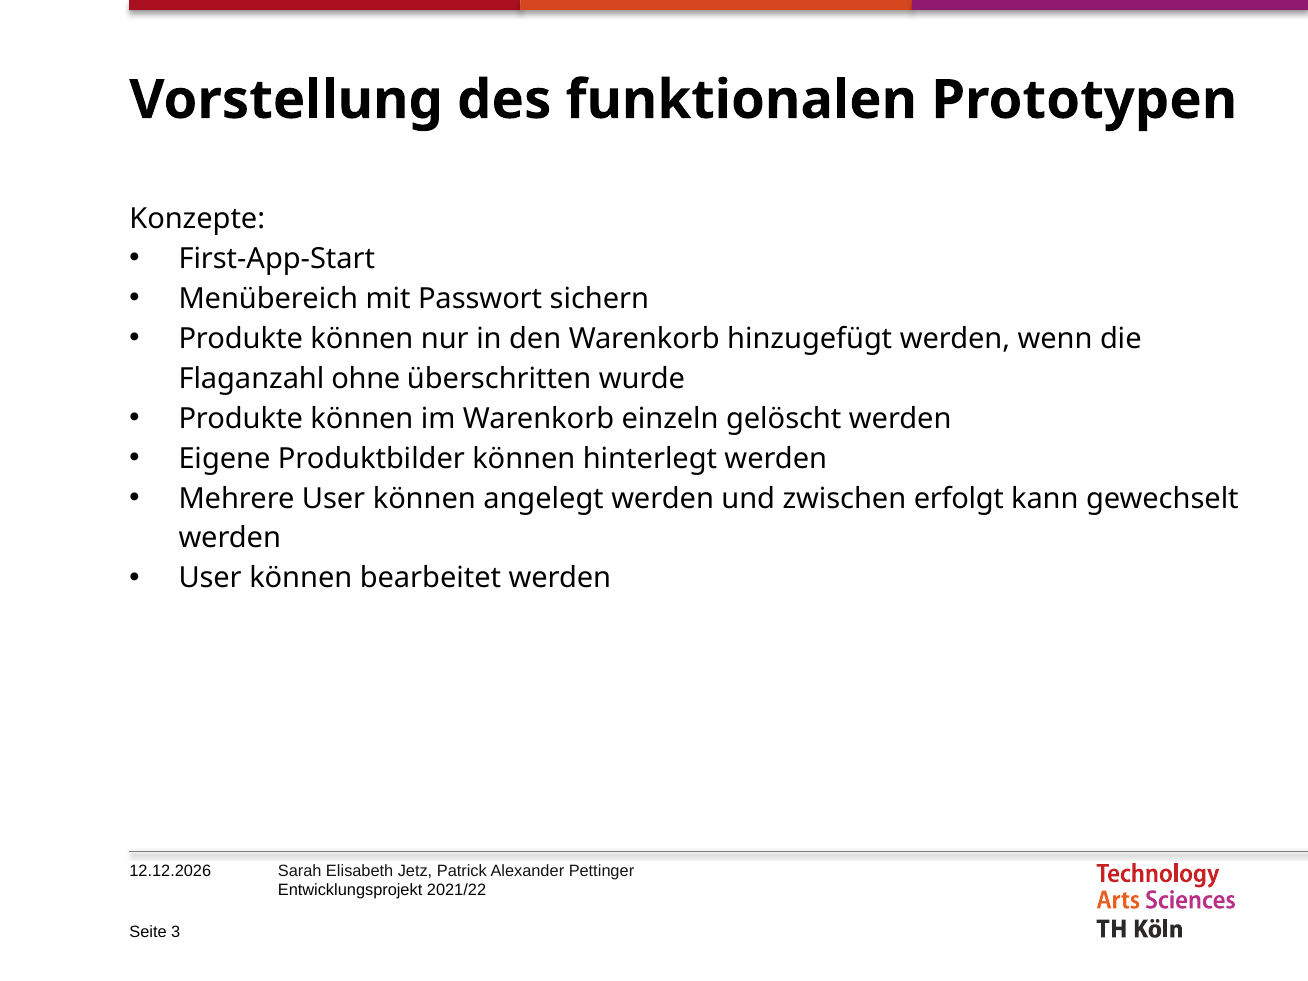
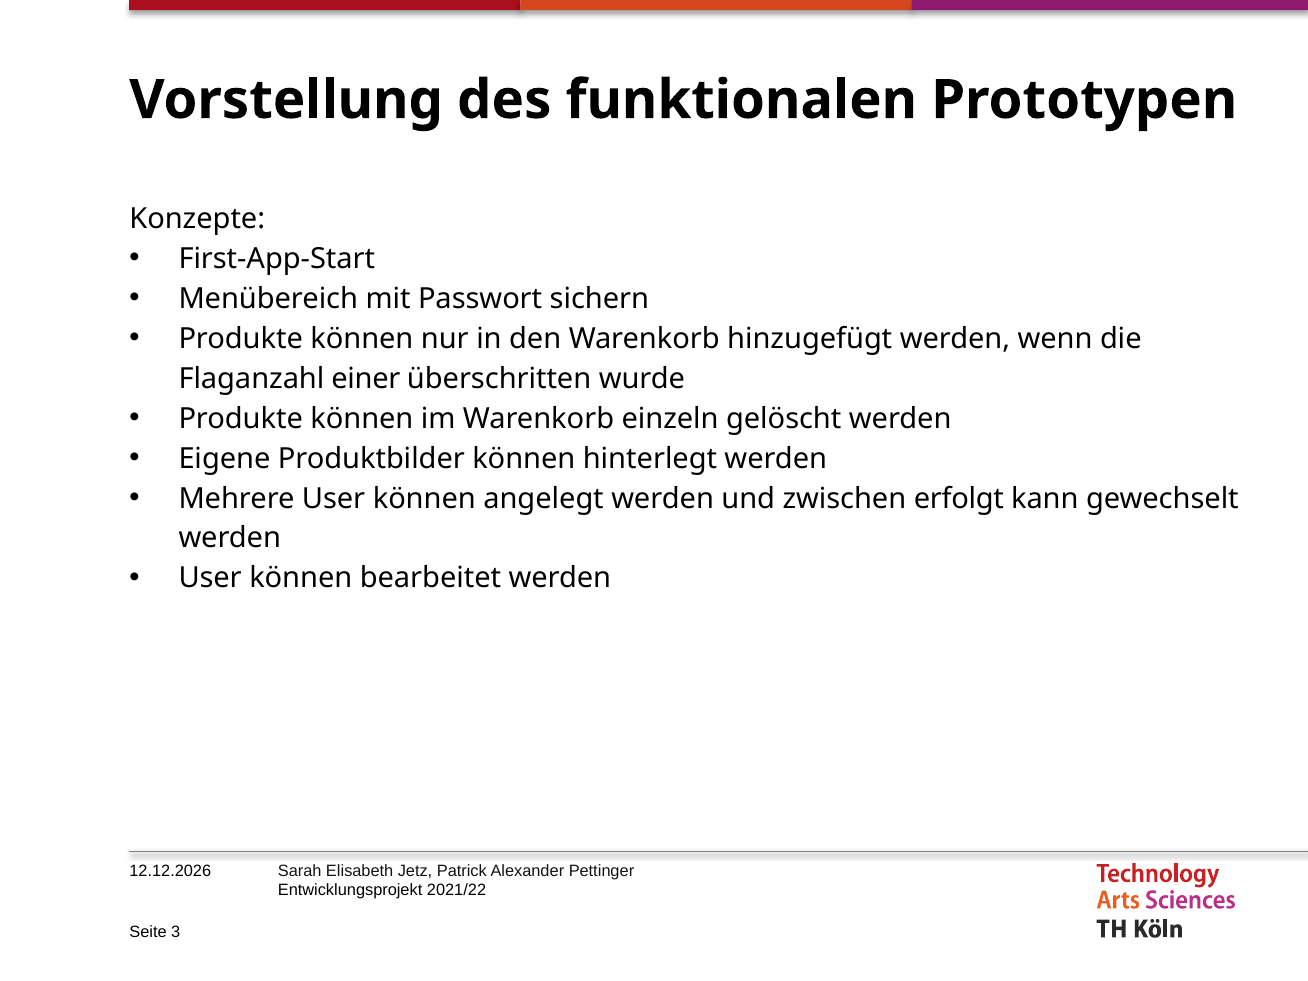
ohne: ohne -> einer (366, 379)
